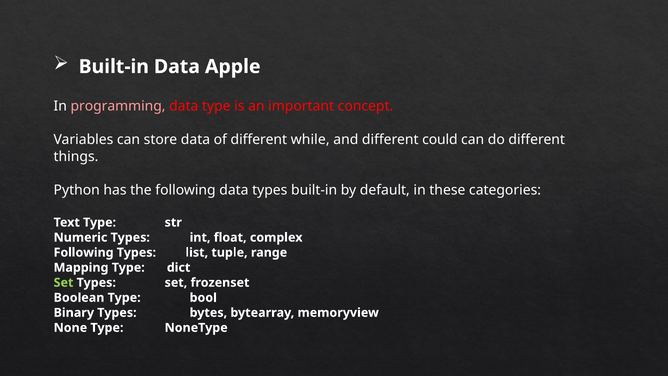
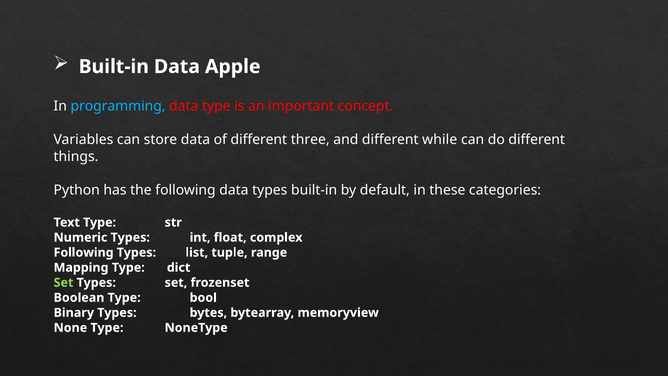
programming colour: pink -> light blue (118, 106)
while: while -> three (310, 140)
could: could -> while (440, 140)
